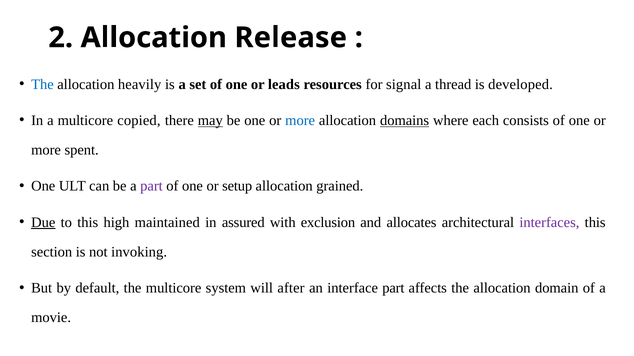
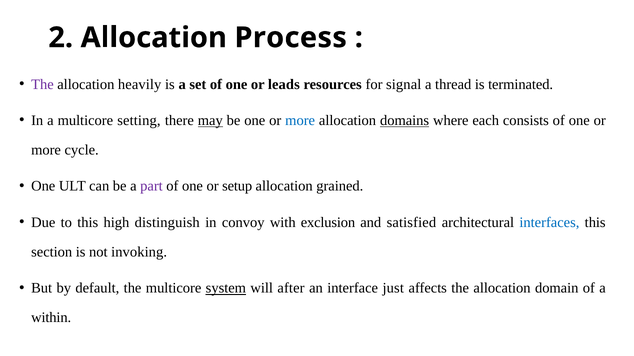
Release: Release -> Process (291, 38)
The colour: blue -> purple (42, 84)
developed: developed -> terminated (521, 84)
copied: copied -> setting (139, 121)
spent: spent -> cycle (82, 150)
Due underline: present -> none (43, 223)
maintained: maintained -> distinguish (167, 223)
assured: assured -> convoy (243, 223)
allocates: allocates -> satisfied (411, 223)
interfaces colour: purple -> blue (549, 223)
system underline: none -> present (226, 289)
interface part: part -> just (393, 289)
movie: movie -> within (51, 318)
